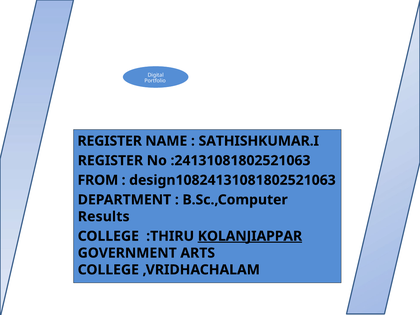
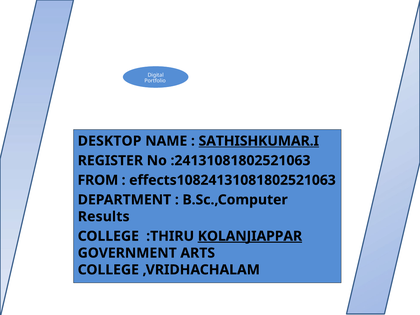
REGISTER: REGISTER -> DESKTOP (110, 141)
SATHISHKUMAR.I underline: none -> present (259, 141)
design10824131081802521063: design10824131081802521063 -> effects10824131081802521063 (232, 180)
